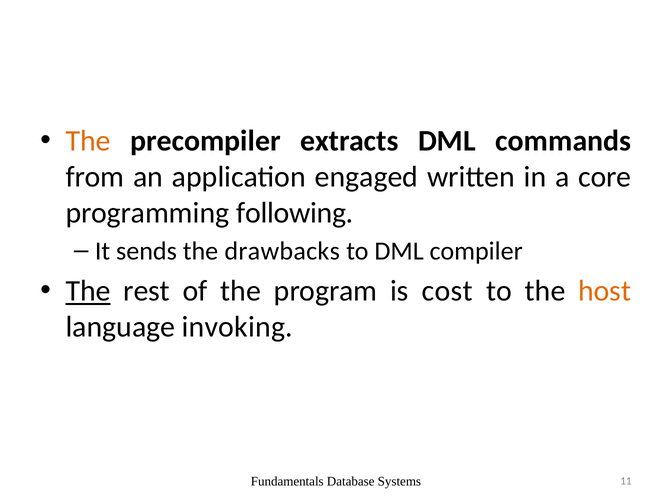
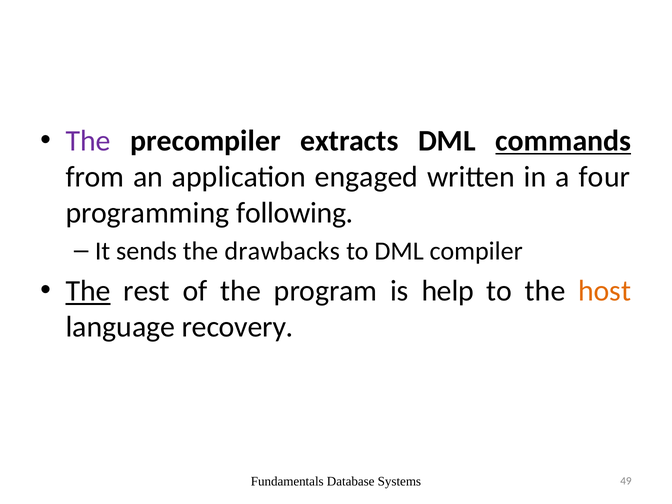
The colour: orange -> purple (88, 141)
commands underline: none -> present (563, 141)
core: core -> four (604, 177)
cost: cost -> help (448, 291)
invoking: invoking -> recovery (238, 327)
11: 11 -> 49 (626, 481)
